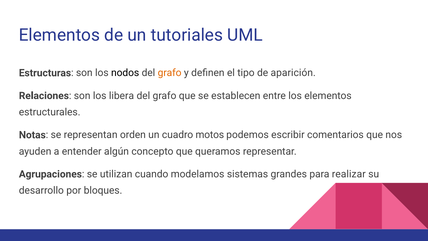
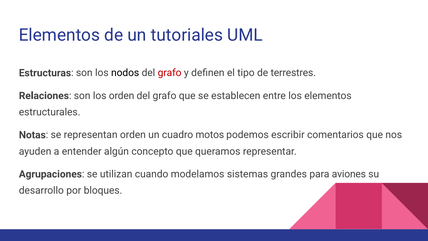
grafo colour: orange -> red (170, 73)
aparición: aparición -> terrestres (293, 73)
los libera: libera -> orden (122, 96)
realizar: realizar -> aviones (349, 174)
